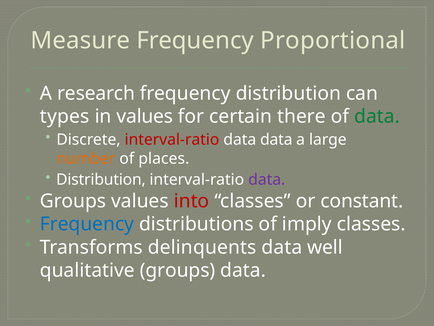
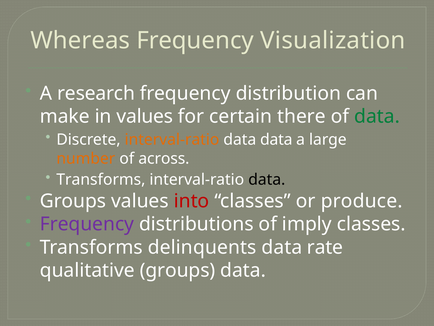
Measure: Measure -> Whereas (80, 41)
Proportional: Proportional -> Visualization (333, 41)
types: types -> make (65, 116)
interval-ratio colour: red -> orange (172, 139)
places: places -> across (164, 158)
Distribution: Distribution -> Transforms (101, 179)
data colour: purple -> black (267, 179)
constant: constant -> produce (362, 201)
Frequency colour: blue -> purple (87, 224)
well: well -> rate (325, 247)
